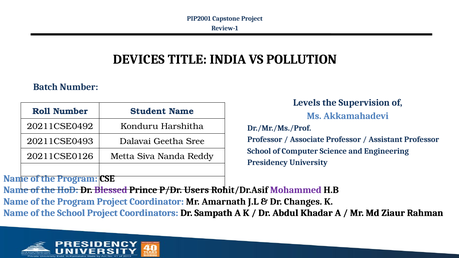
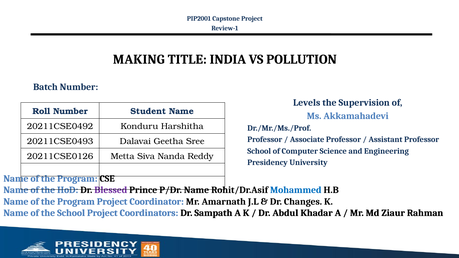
DEVICES: DEVICES -> MAKING (139, 59)
P/Dr Users: Users -> Name (197, 190)
Mohammed colour: purple -> blue (296, 190)
